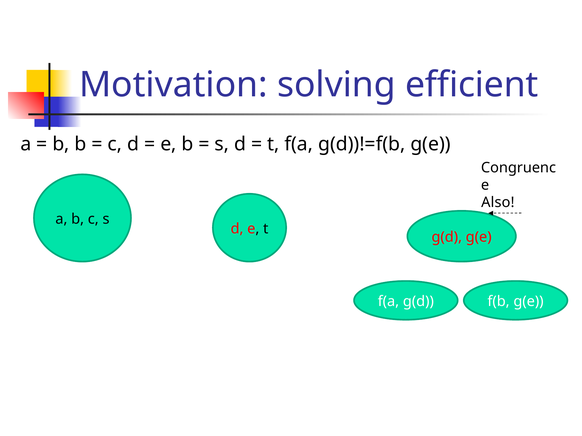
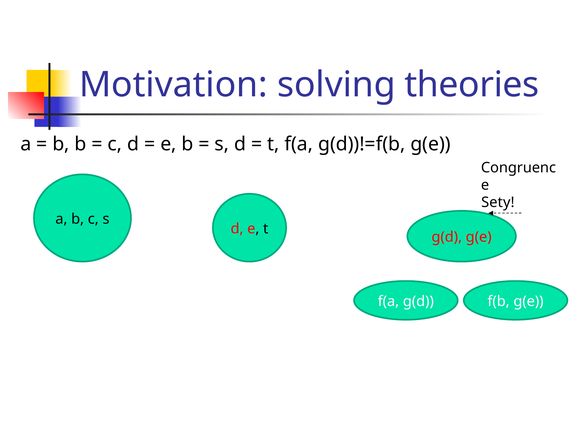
efficient: efficient -> theories (472, 85)
Also: Also -> Sety (498, 203)
